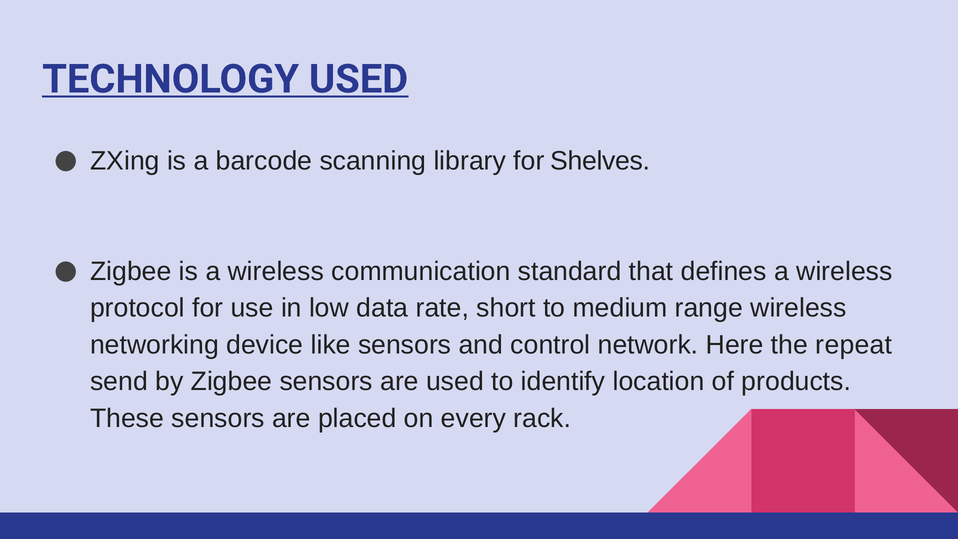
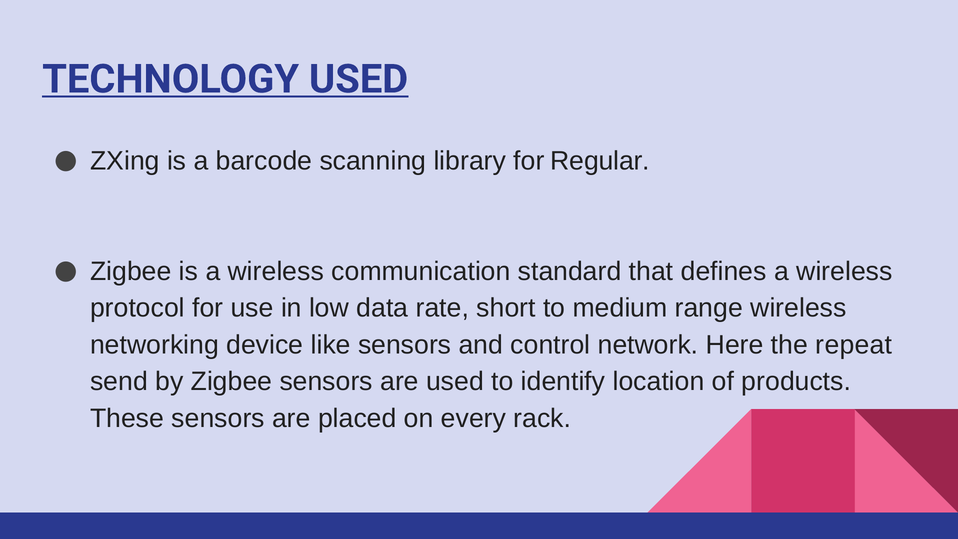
Shelves: Shelves -> Regular (600, 161)
